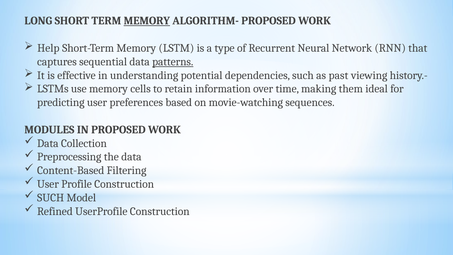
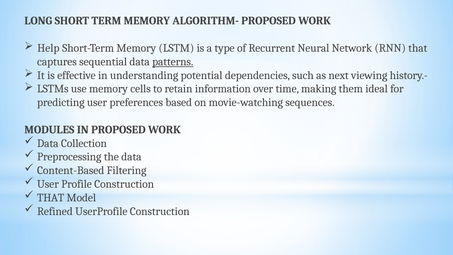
MEMORY underline: present -> none (147, 21)
past: past -> next (339, 75)
SUCH: SUCH -> THAT (51, 198)
